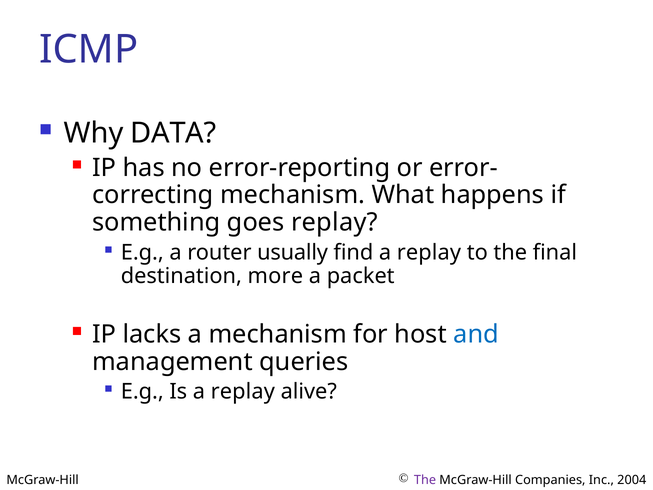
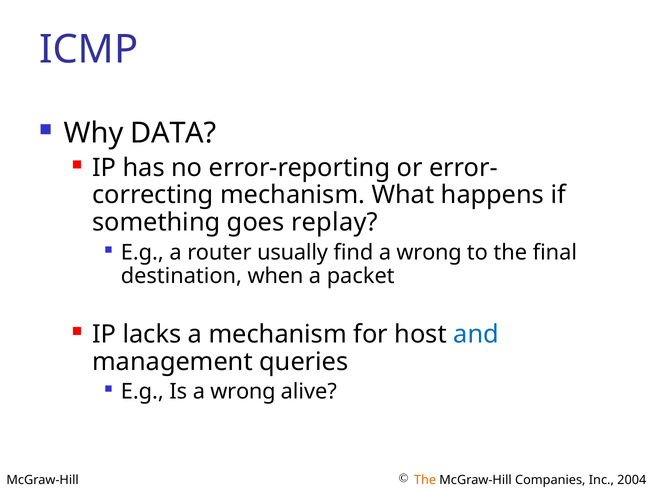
find a replay: replay -> wrong (429, 252)
more: more -> when (275, 276)
Is a replay: replay -> wrong (243, 391)
The colour: purple -> orange (425, 480)
